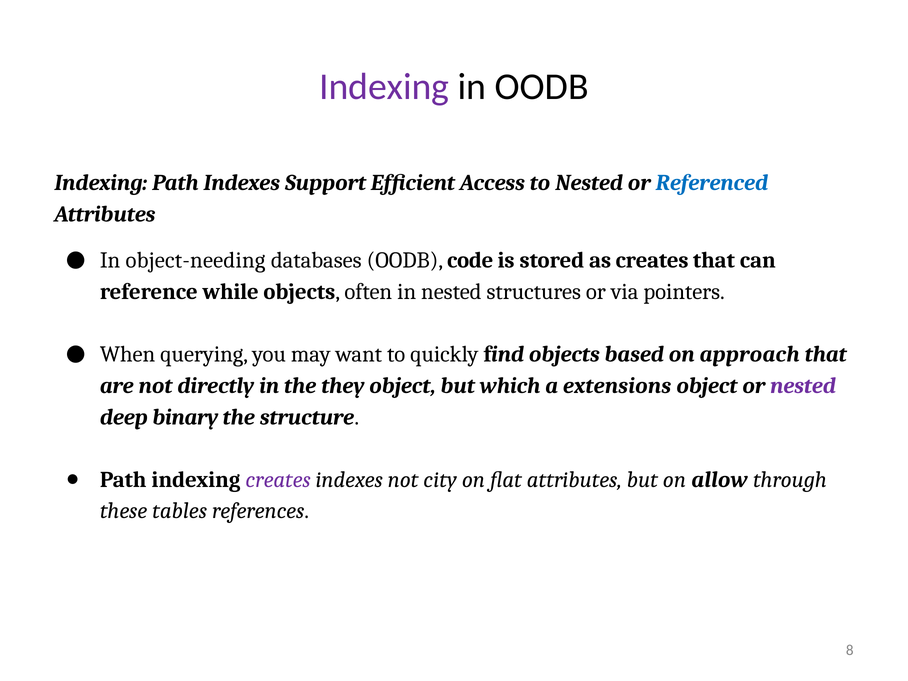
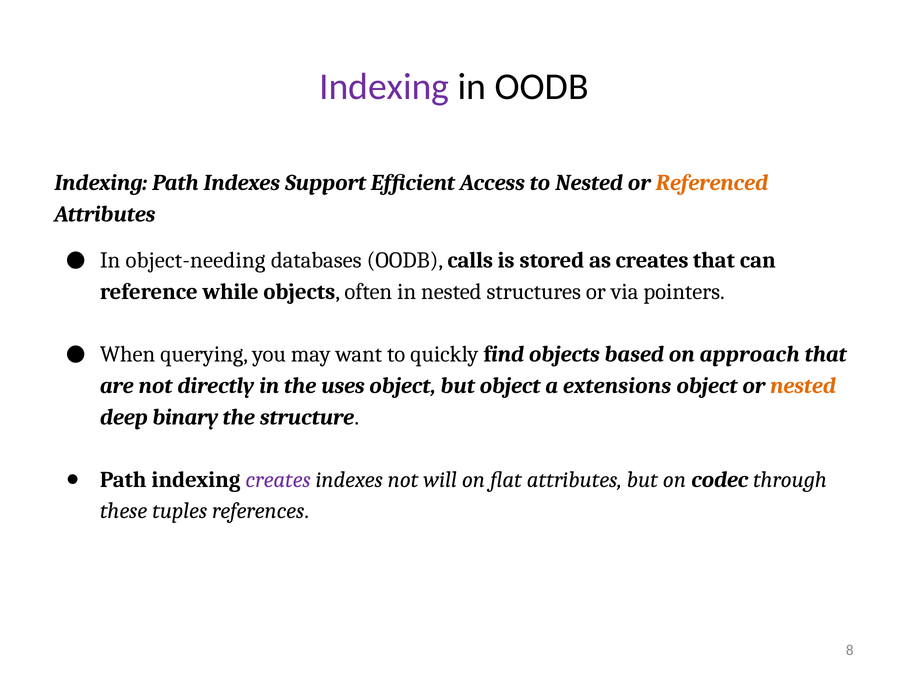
Referenced colour: blue -> orange (712, 183)
code: code -> calls (470, 260)
they: they -> uses (343, 386)
but which: which -> object (510, 386)
nested colour: purple -> orange (803, 386)
city: city -> will (440, 480)
allow: allow -> codec (720, 480)
tables: tables -> tuples (180, 511)
